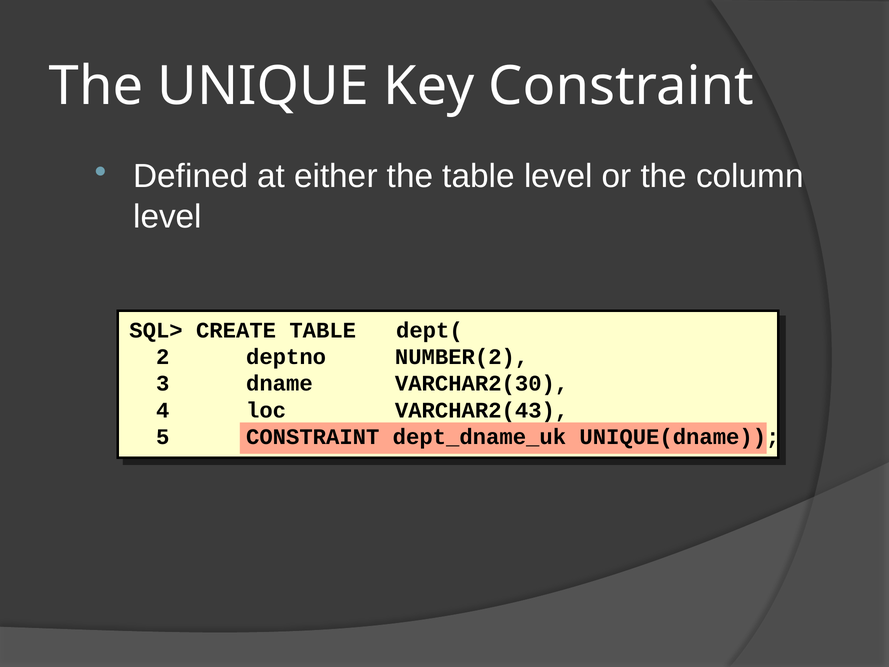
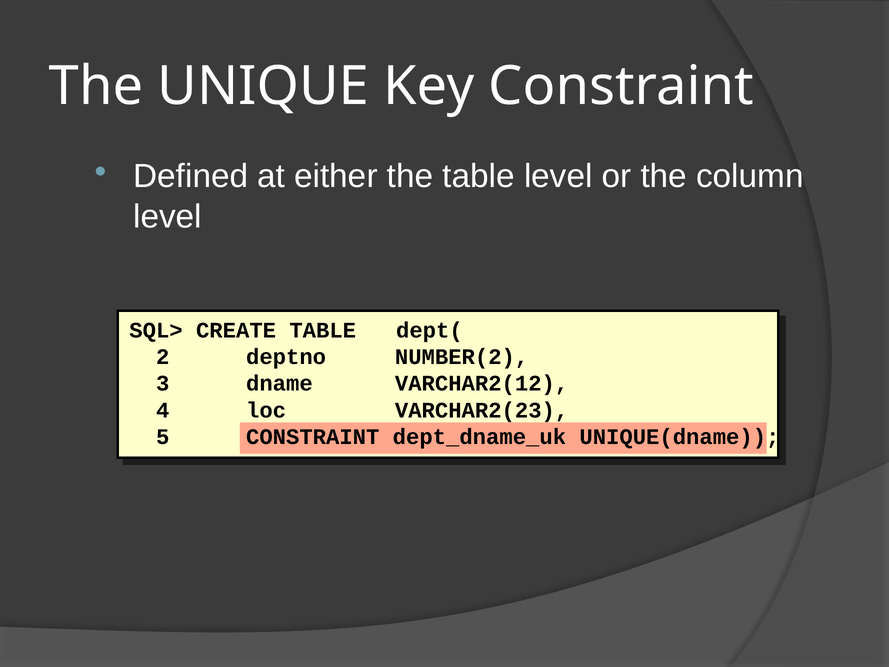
VARCHAR2(30: VARCHAR2(30 -> VARCHAR2(12 (482, 384)
VARCHAR2(43: VARCHAR2(43 -> VARCHAR2(23 (482, 410)
